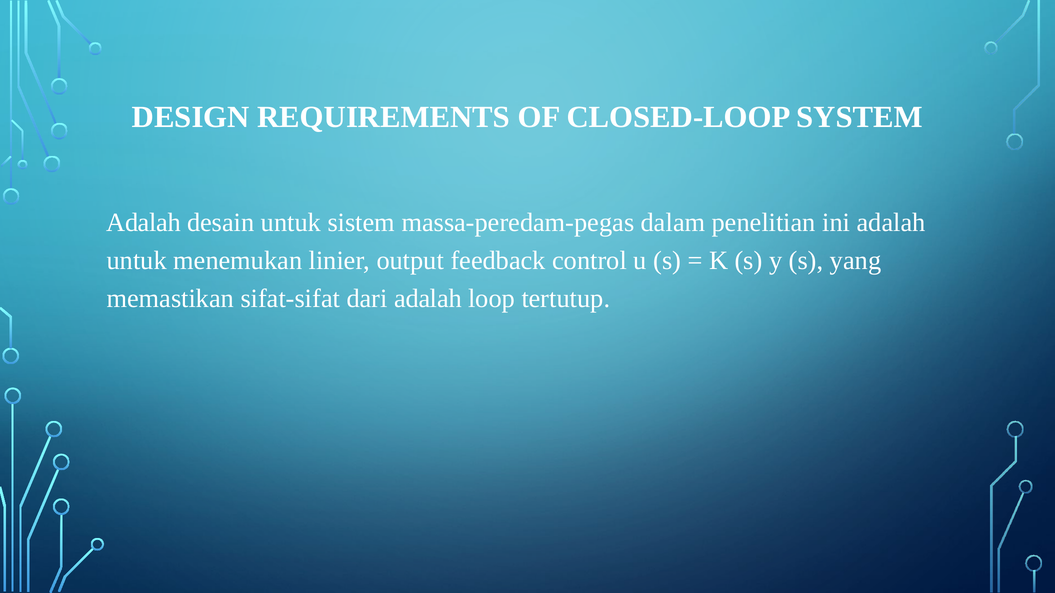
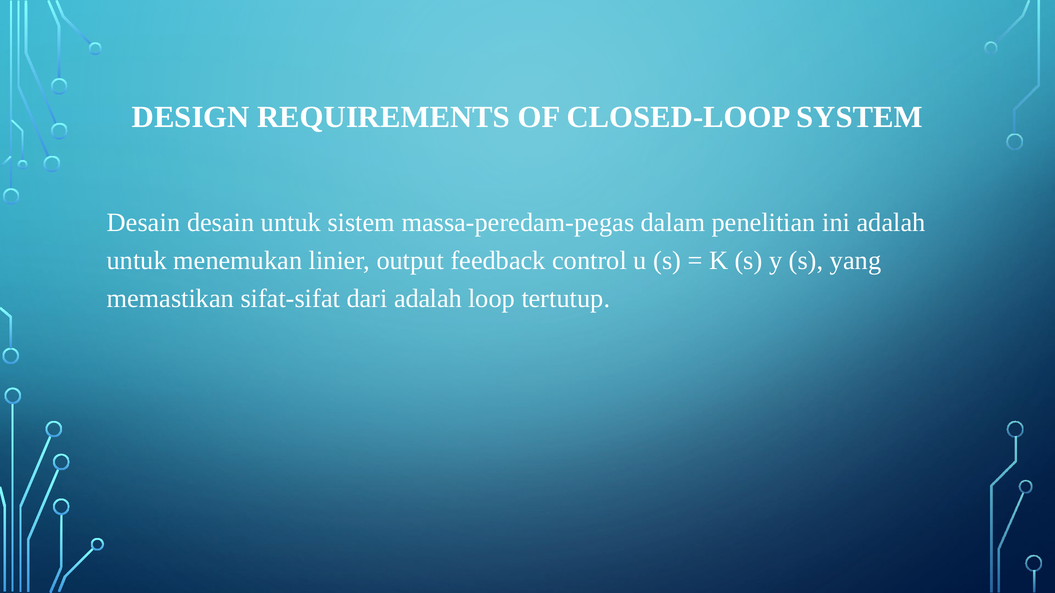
Adalah: Adalah -> Desain (144, 223)
